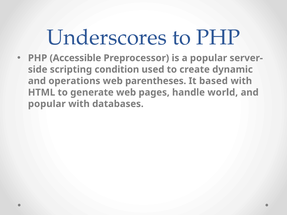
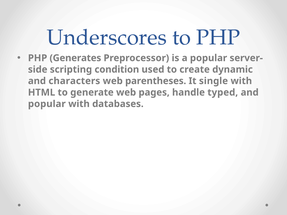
Accessible: Accessible -> Generates (75, 58)
operations: operations -> characters (74, 81)
based: based -> single (213, 81)
world: world -> typed (223, 93)
